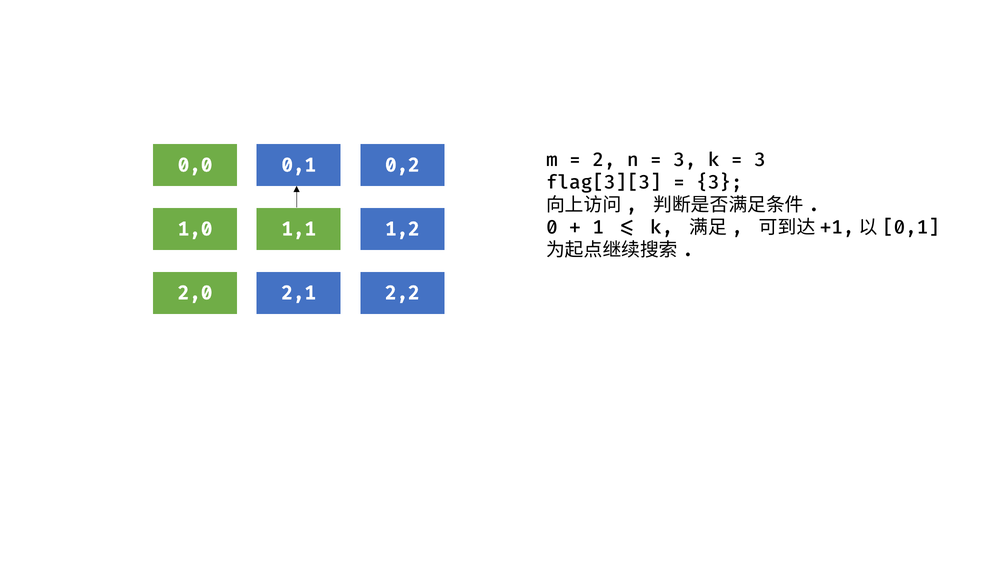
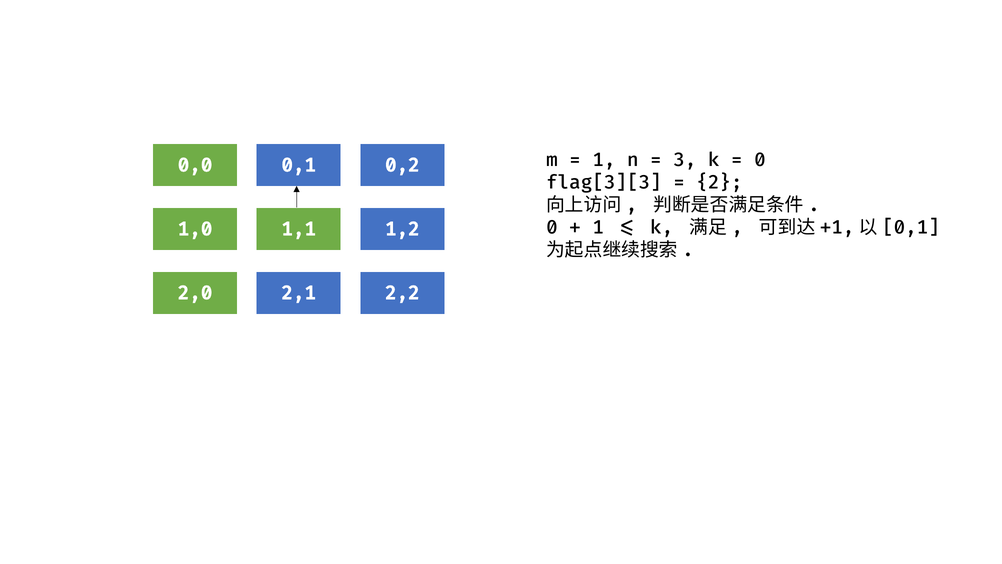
2: 2 -> 1 (604, 160)
3: 3 -> 0 (760, 160)
3: 3 -> 2 (719, 182)
